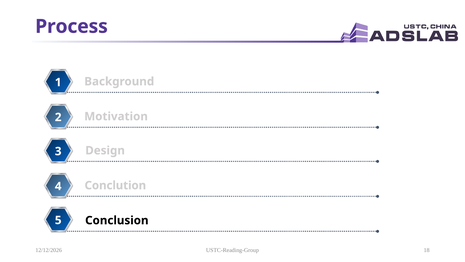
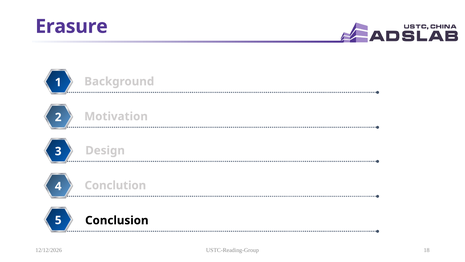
Process: Process -> Erasure (72, 26)
